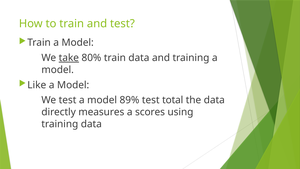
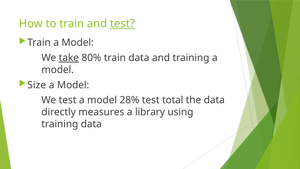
test underline: none -> present (122, 24)
Like: Like -> Size (37, 85)
89%: 89% -> 28% (129, 100)
scores: scores -> library (150, 112)
